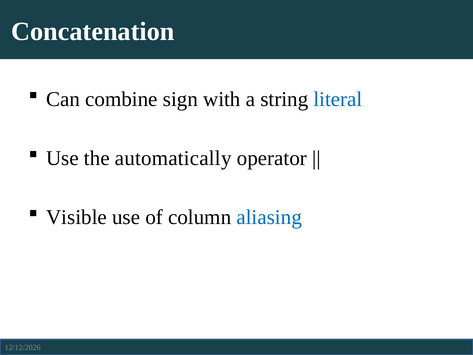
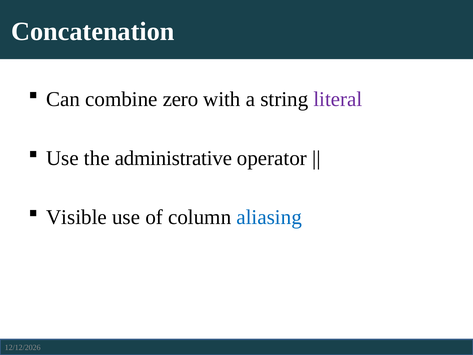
sign: sign -> zero (180, 99)
literal colour: blue -> purple (338, 99)
automatically: automatically -> administrative (173, 158)
